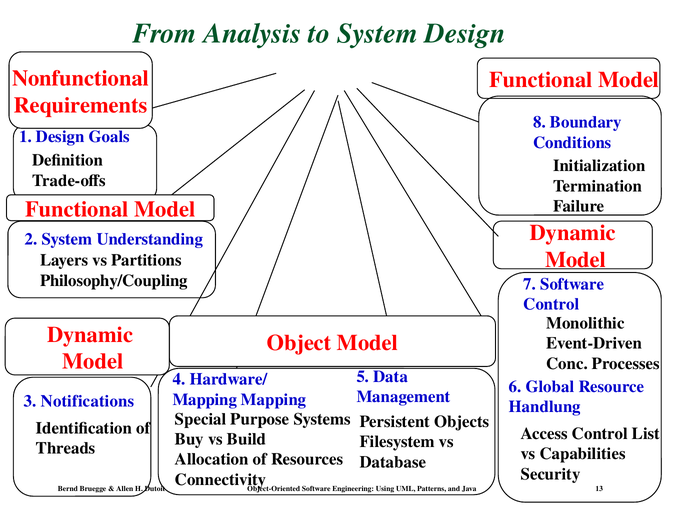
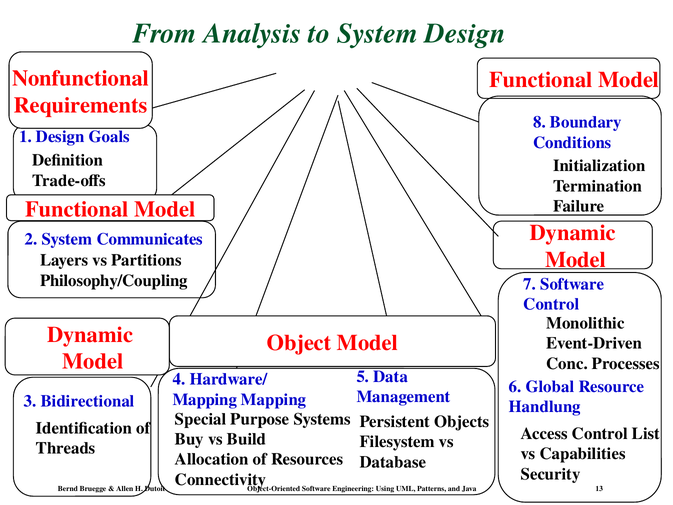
Understanding: Understanding -> Communicates (150, 239)
Notifications: Notifications -> Bidirectional (88, 401)
